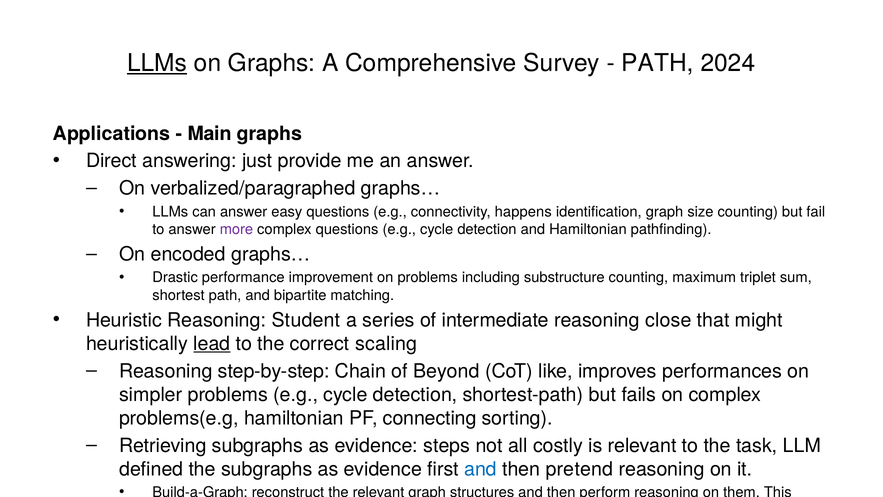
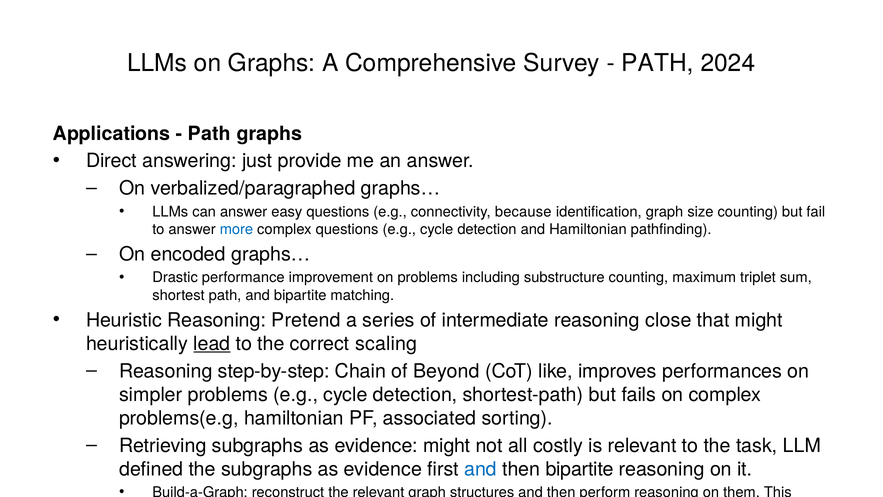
LLMs underline: present -> none (157, 63)
Main: Main -> Path (209, 133)
happens: happens -> because (523, 212)
more colour: purple -> blue (236, 229)
Student: Student -> Pretend (306, 320)
connecting: connecting -> associated (430, 418)
evidence steps: steps -> might (447, 445)
then pretend: pretend -> bipartite (580, 469)
